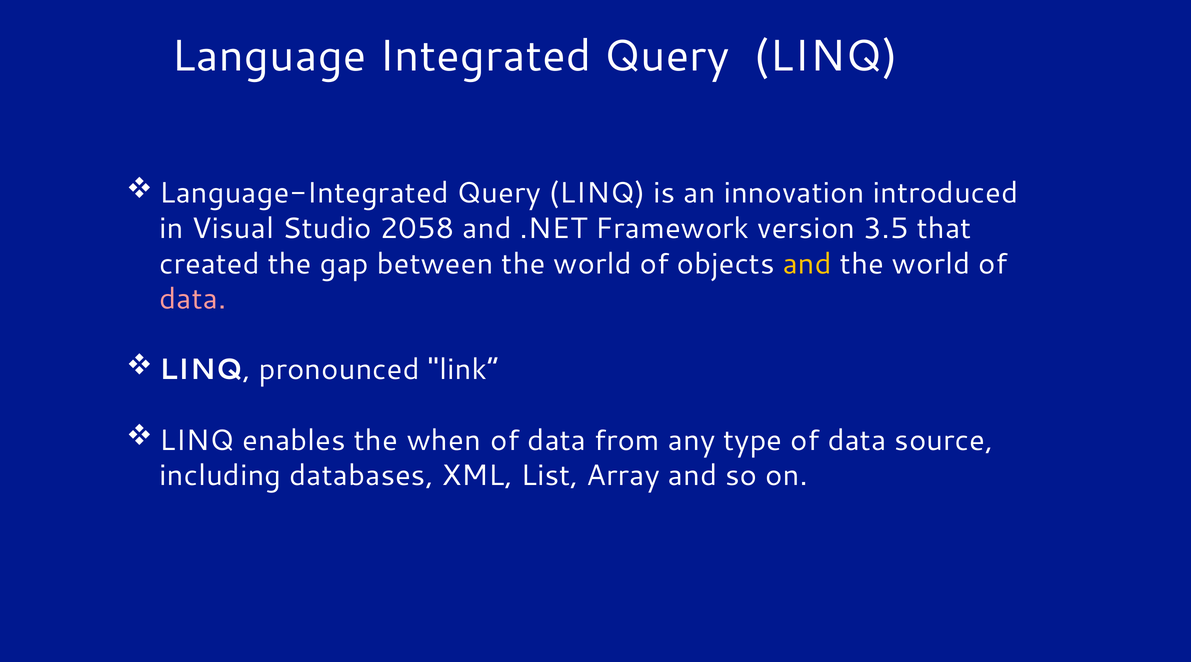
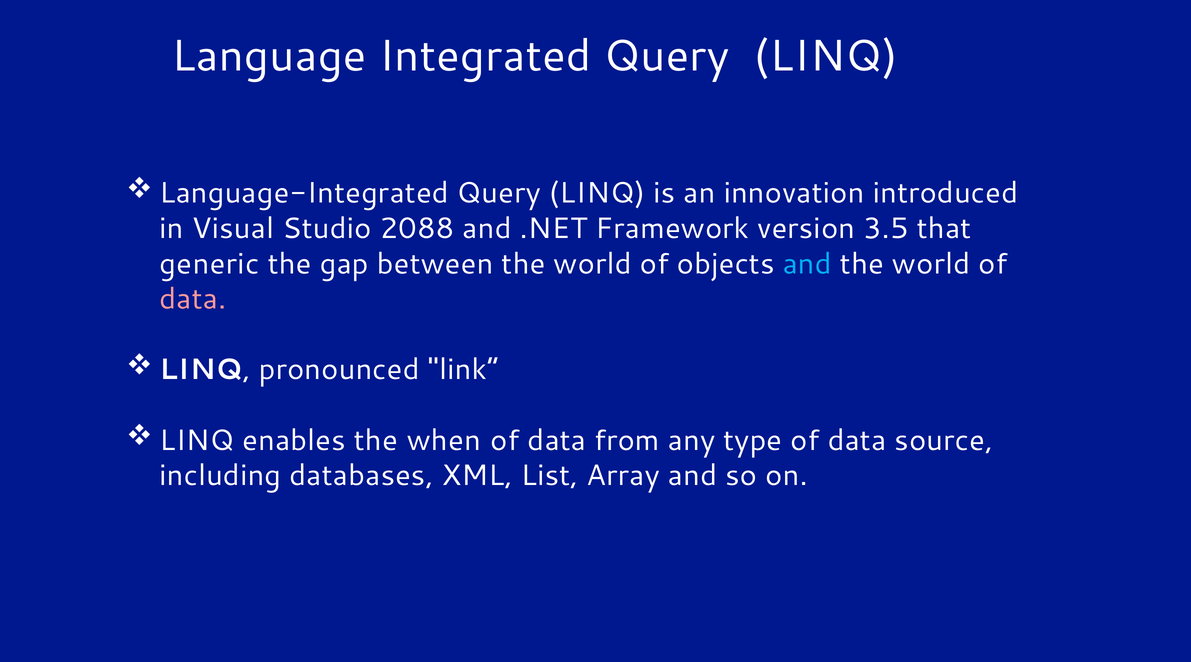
2058: 2058 -> 2088 (417, 228)
created: created -> generic (209, 264)
and colour: yellow -> light blue (807, 264)
